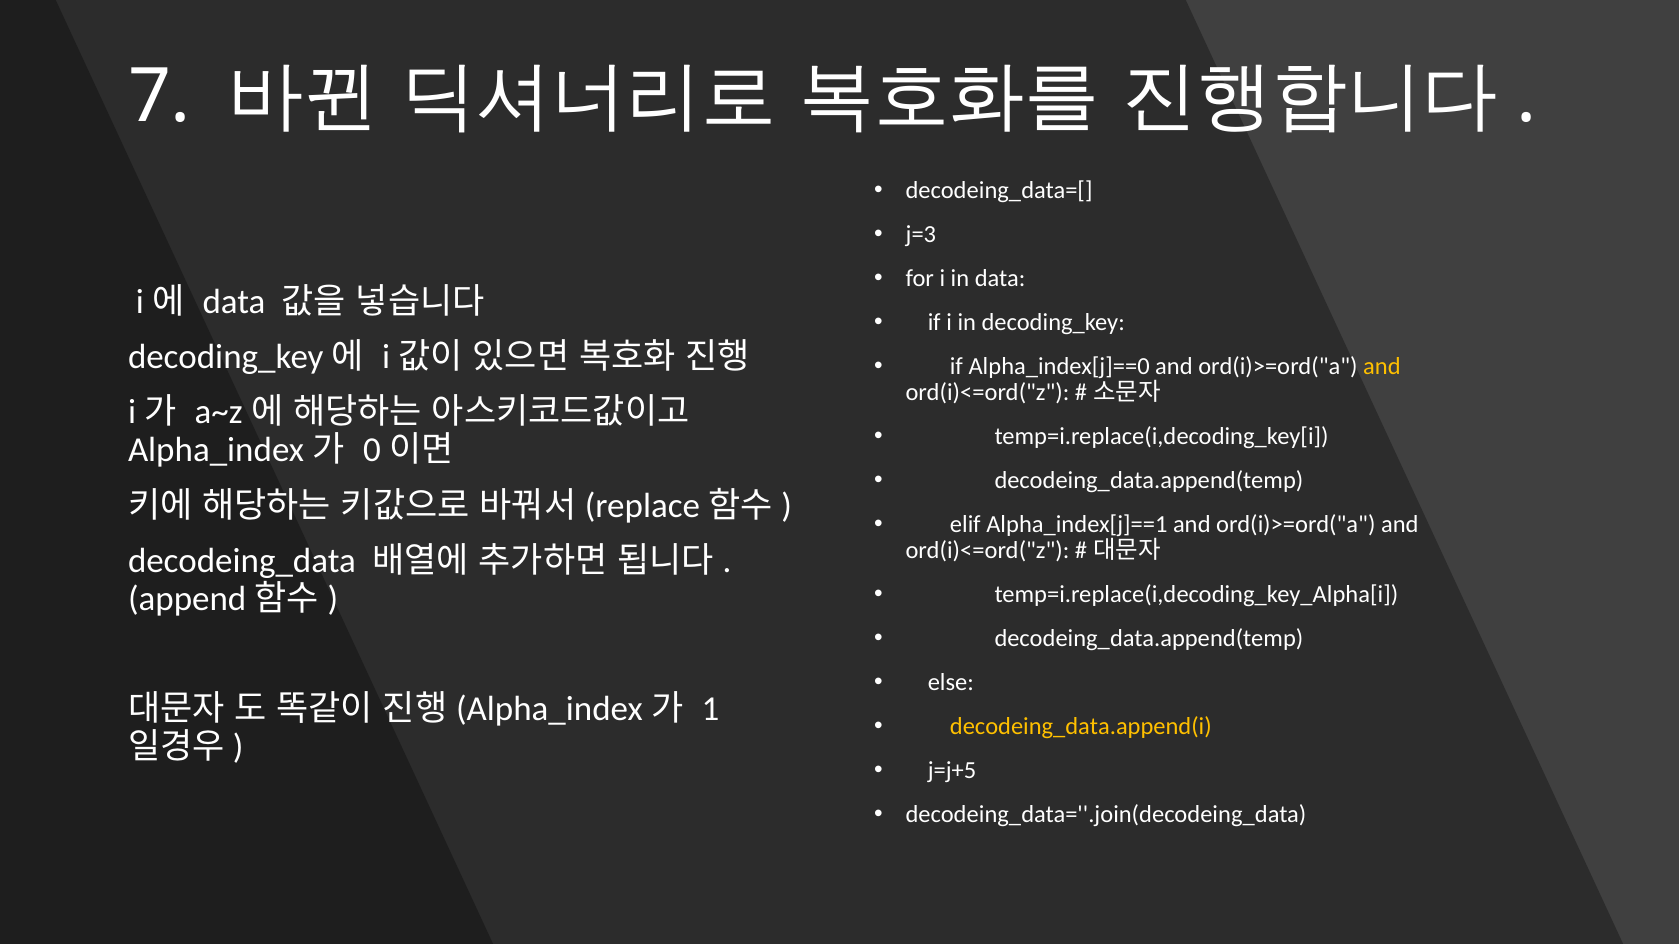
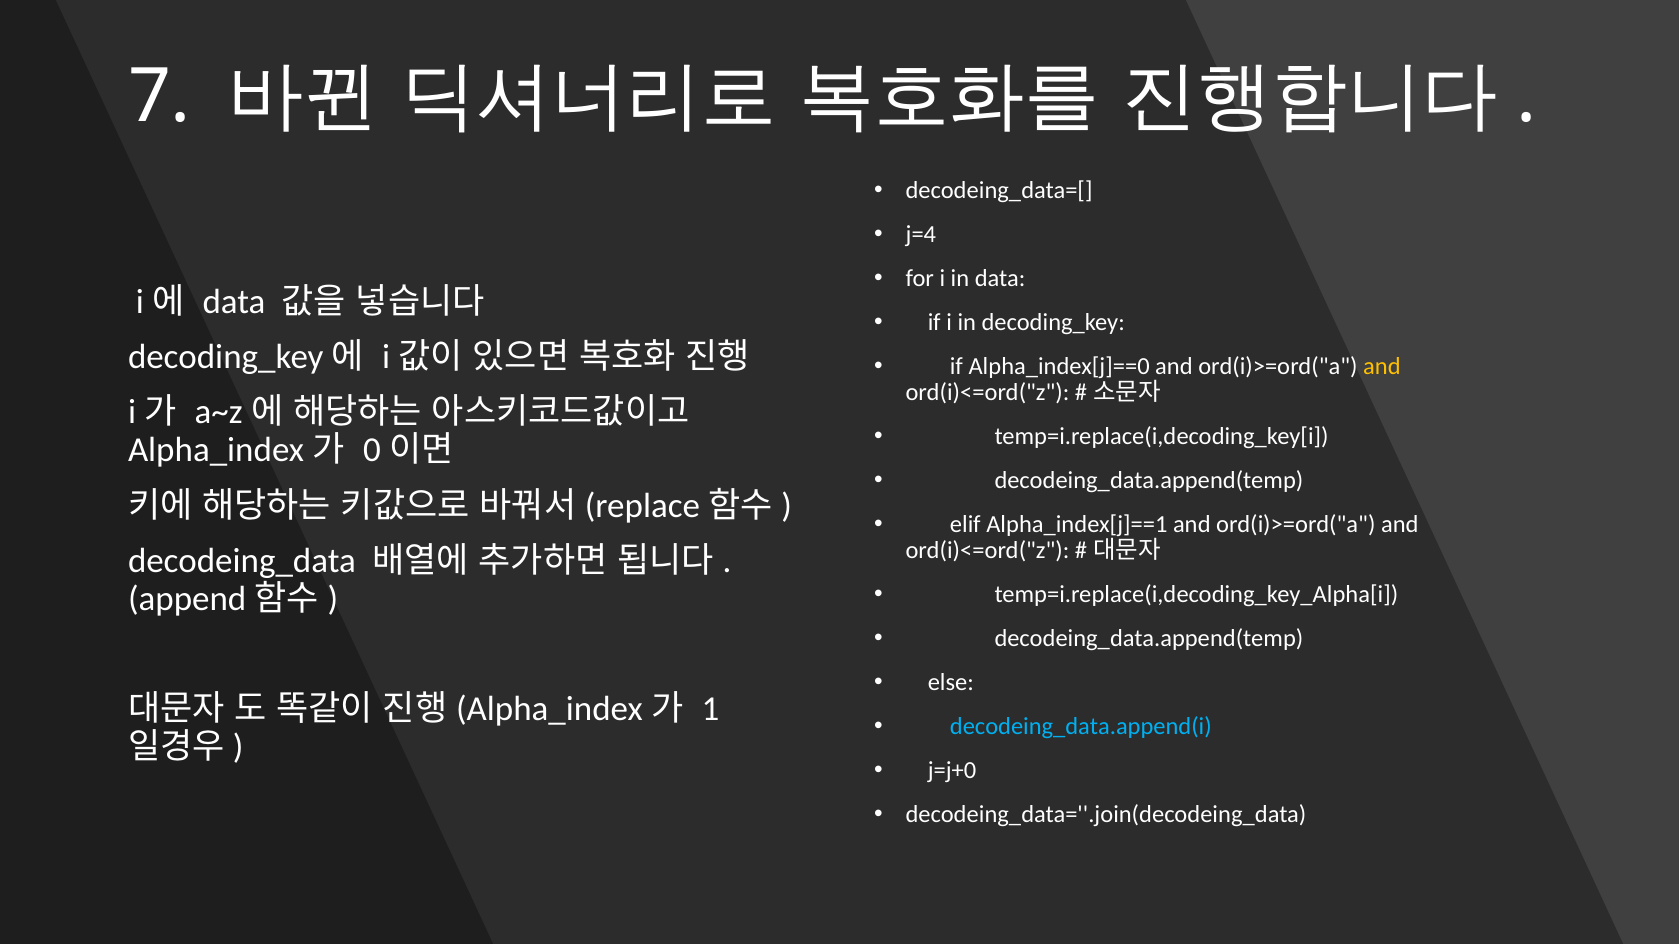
j=3: j=3 -> j=4 (921, 234)
decodeing_data.append(i colour: yellow -> light blue (1081, 727)
j=j+5: j=j+5 -> j=j+0 (952, 771)
